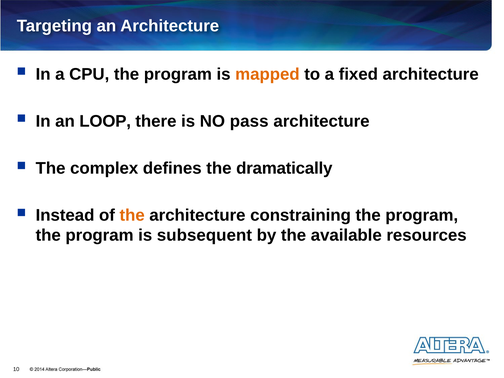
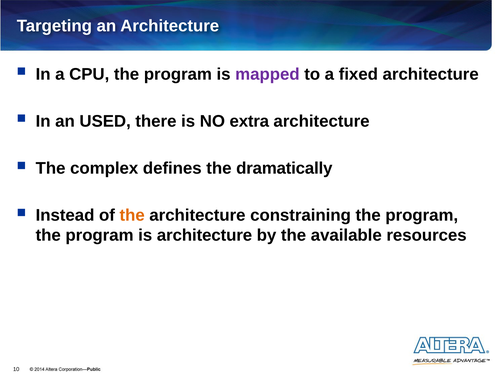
mapped colour: orange -> purple (267, 74)
LOOP: LOOP -> USED (105, 121)
pass: pass -> extra (249, 121)
is subsequent: subsequent -> architecture (205, 235)
